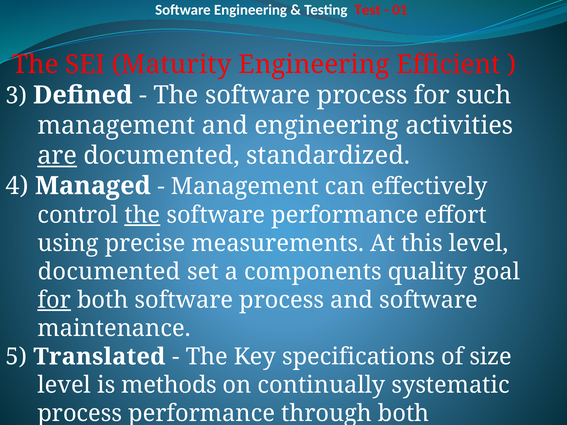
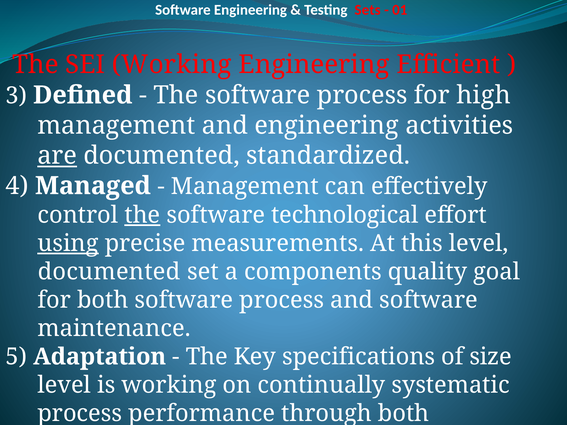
Test: Test -> Sets (368, 10)
SEI Maturity: Maturity -> Working (172, 65)
such: such -> high (484, 95)
software performance: performance -> technological (345, 215)
using underline: none -> present (68, 243)
for underline: present -> none (54, 300)
Translated: Translated -> Adaptation (100, 357)
is methods: methods -> working (169, 385)
